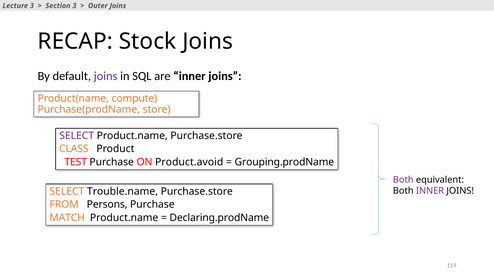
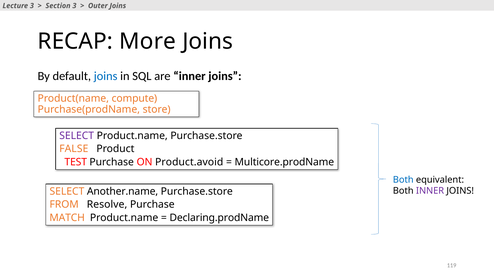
Stock: Stock -> More (148, 41)
joins colour: purple -> blue (106, 76)
CLASS: CLASS -> FALSE (74, 149)
Grouping.prodName: Grouping.prodName -> Multicore.prodName (284, 162)
Both colour: purple -> blue (403, 180)
Trouble.name: Trouble.name -> Another.name (123, 191)
Persons: Persons -> Resolve (107, 204)
